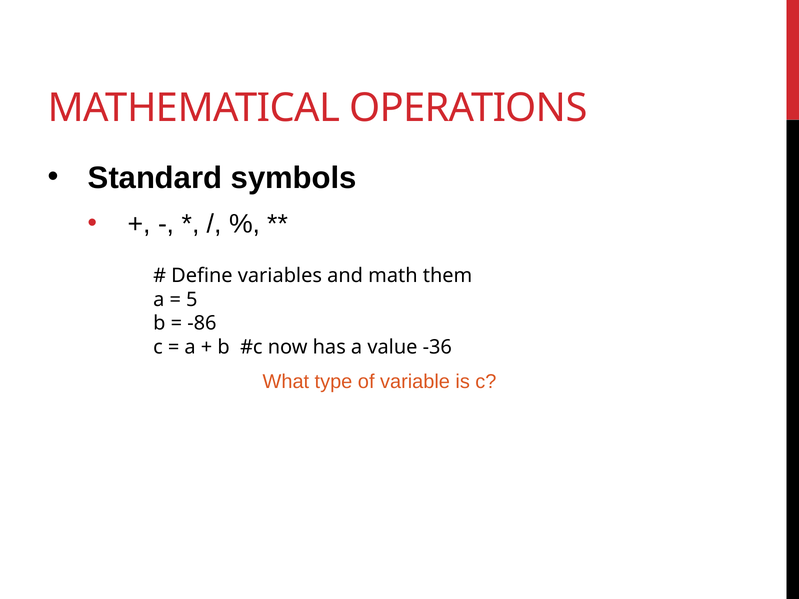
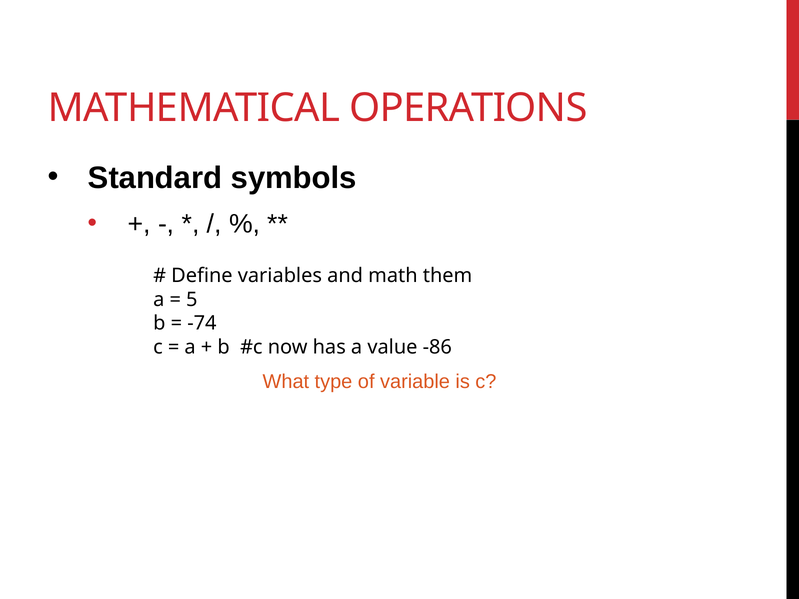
-86: -86 -> -74 (202, 324)
-36: -36 -> -86 (437, 347)
